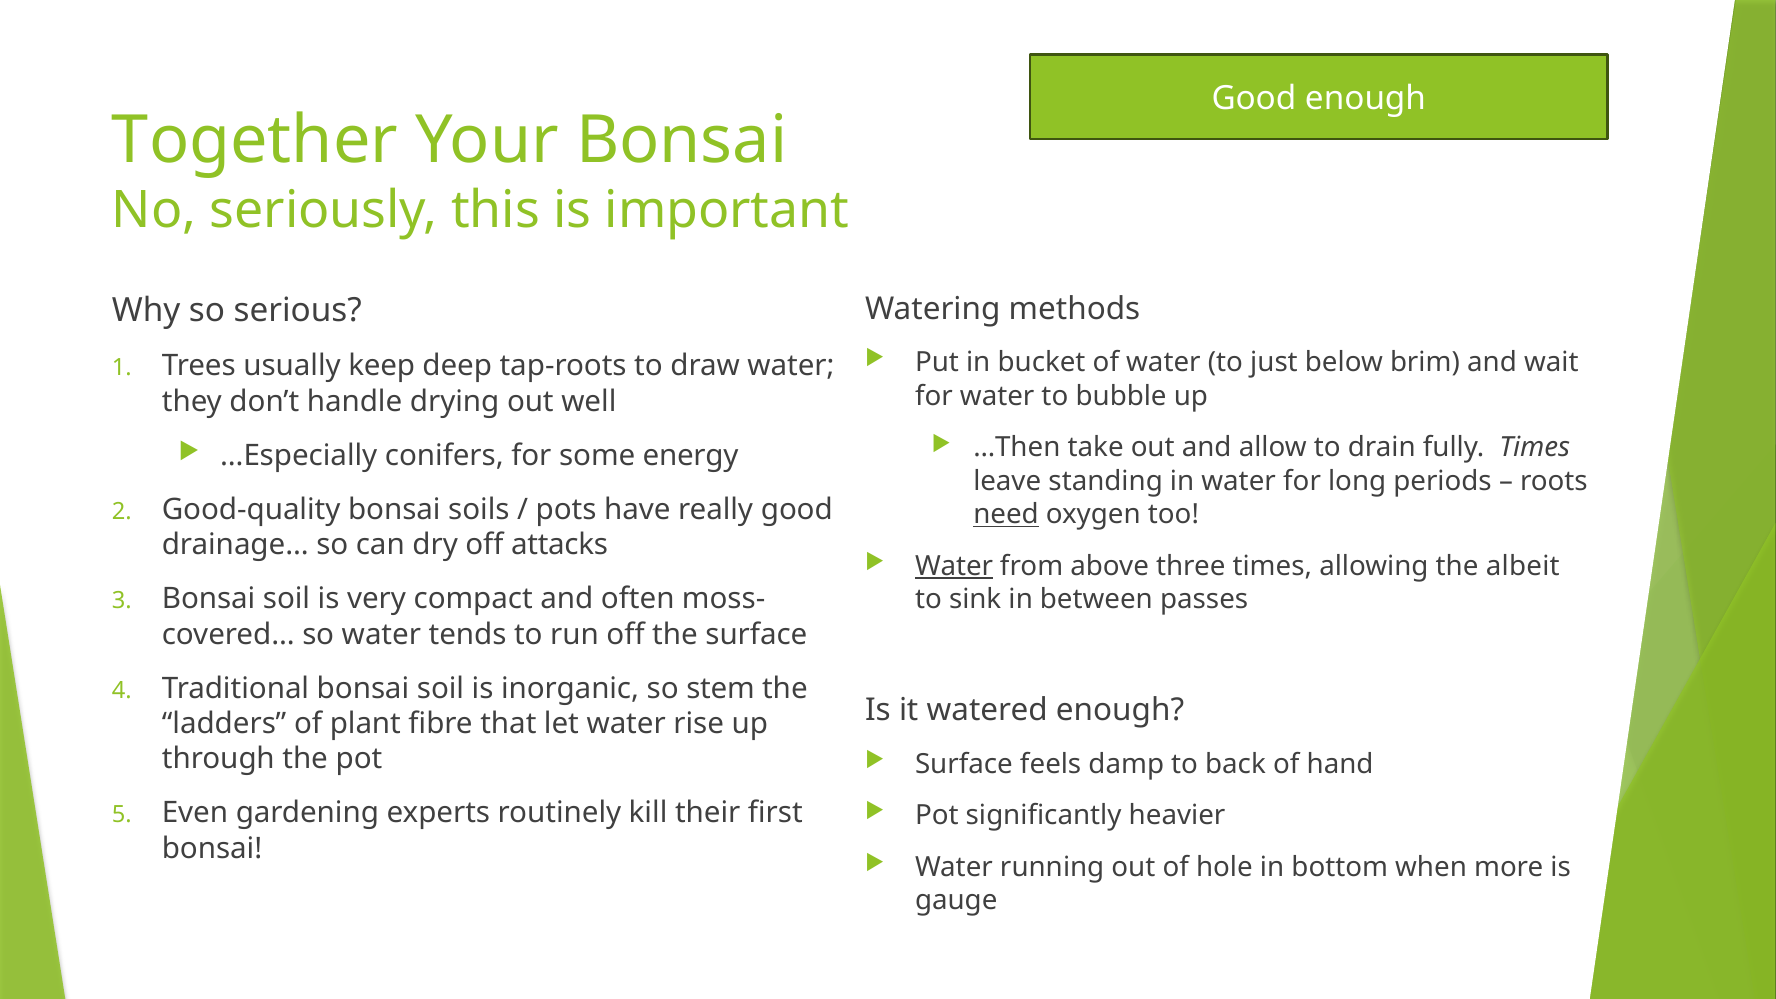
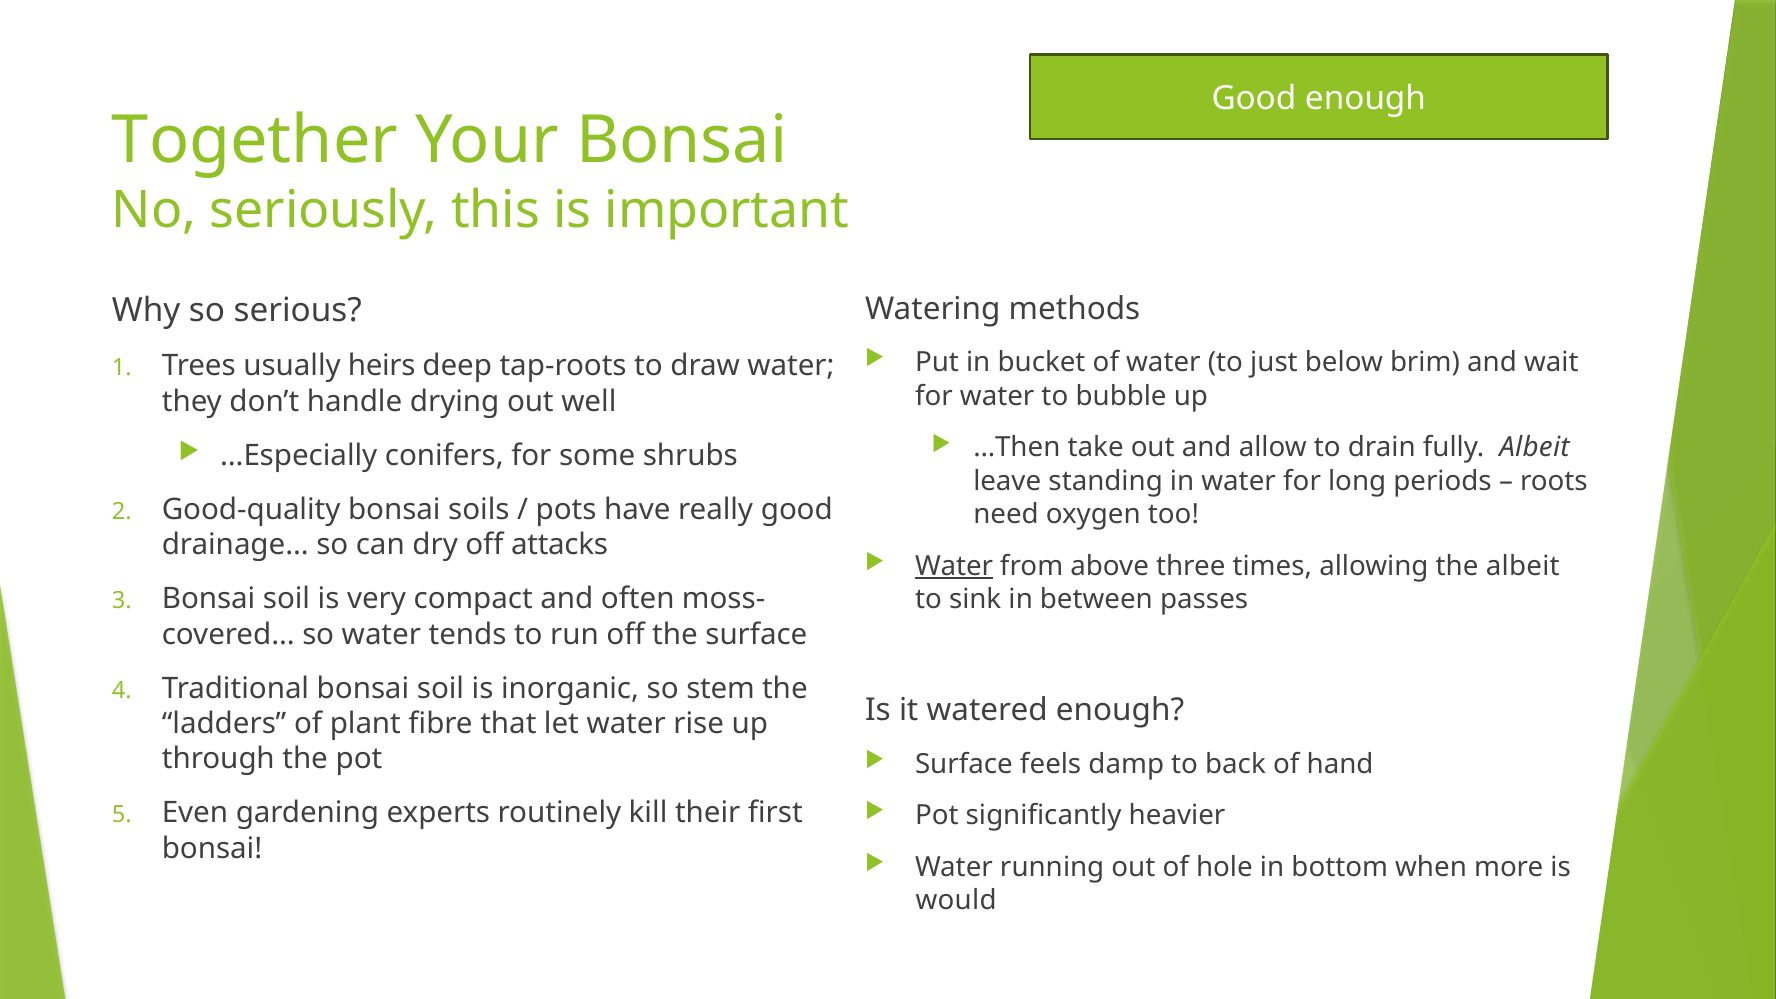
keep: keep -> heirs (382, 366)
fully Times: Times -> Albeit (1535, 448)
energy: energy -> shrubs (690, 455)
need underline: present -> none (1006, 514)
gauge: gauge -> would (956, 901)
